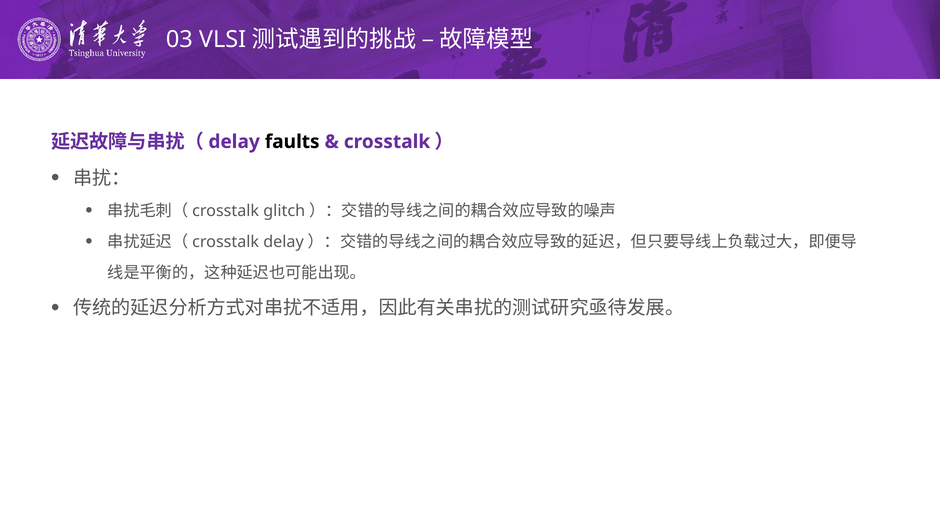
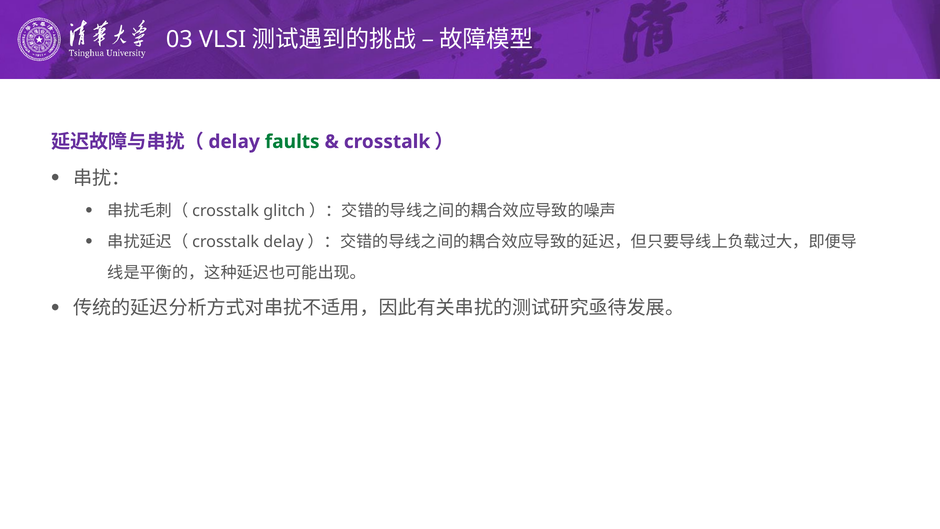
faults colour: black -> green (292, 142)
